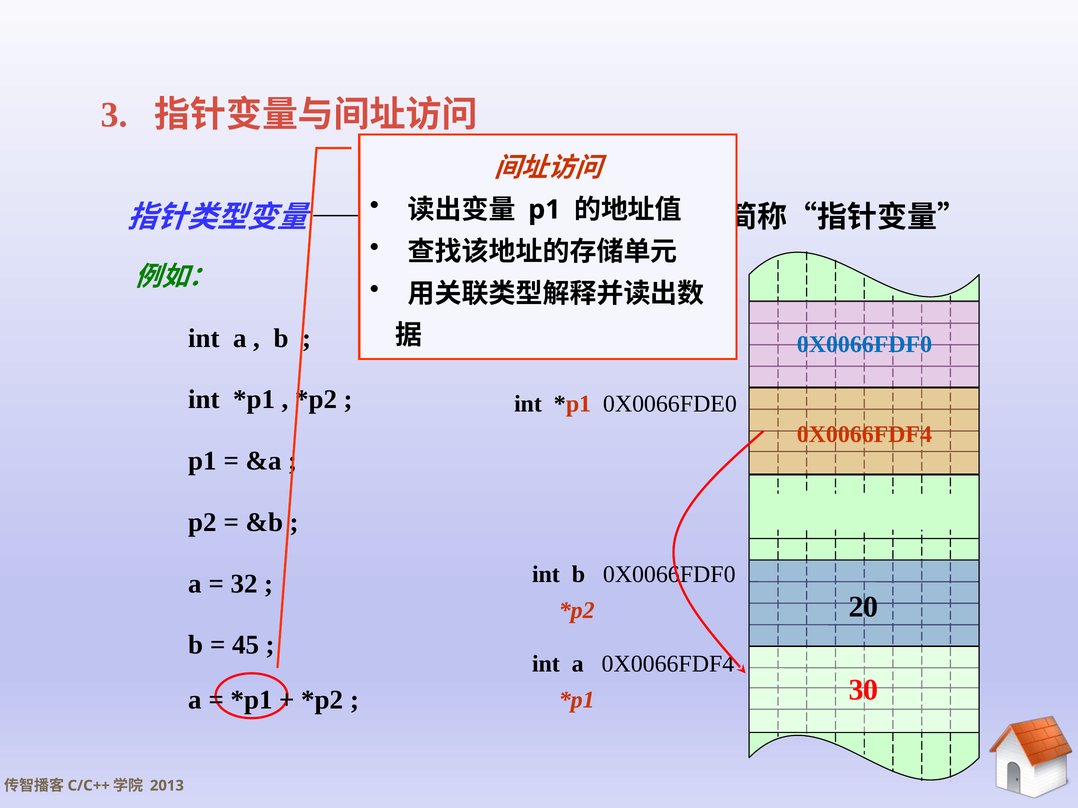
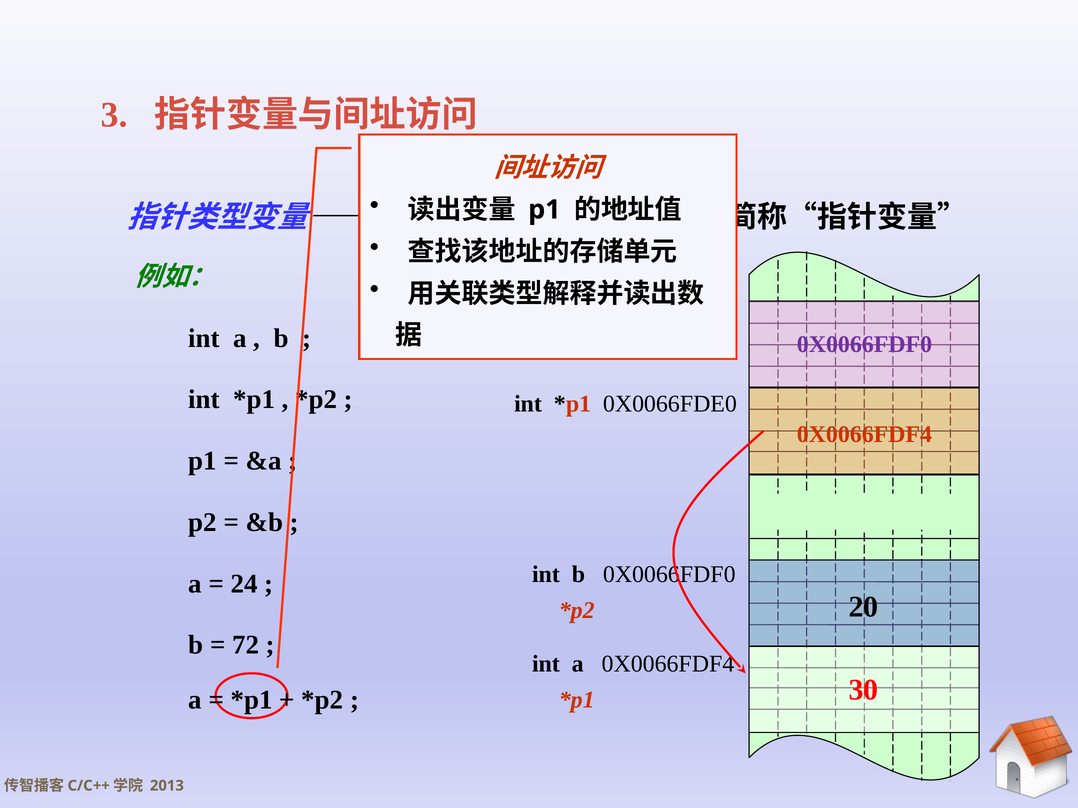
0X0066FDF0 colour: blue -> purple (864, 345)
32: 32 -> 24 (244, 584)
45: 45 -> 72 (246, 645)
